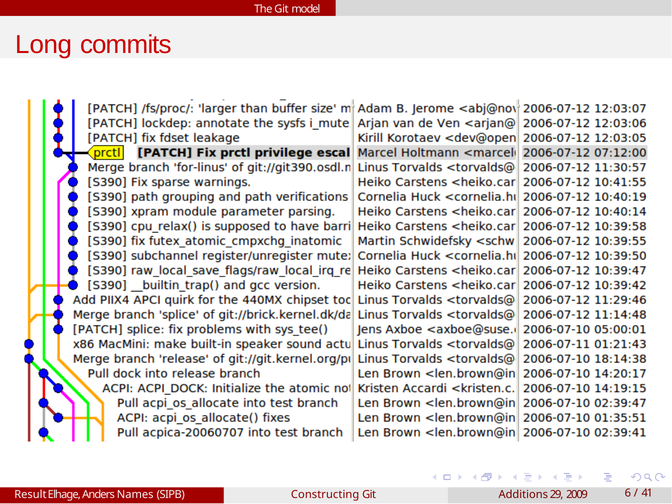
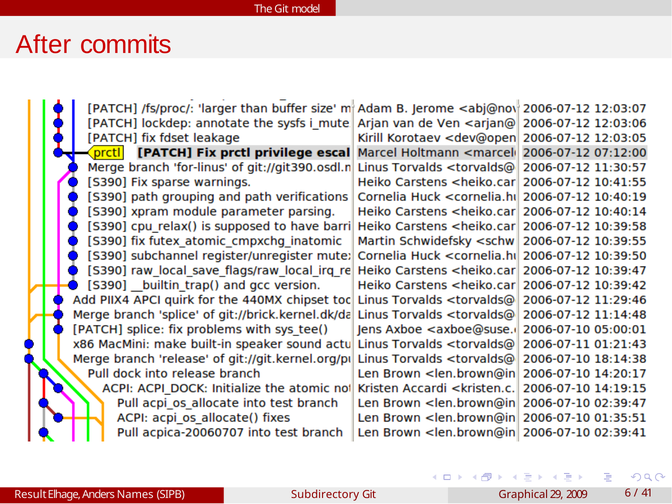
Long: Long -> After (44, 44)
Constructing: Constructing -> Subdirectory (325, 495)
Additions: Additions -> Graphical (523, 495)
